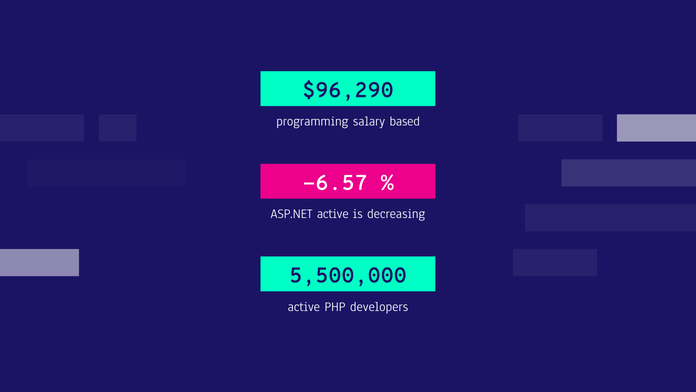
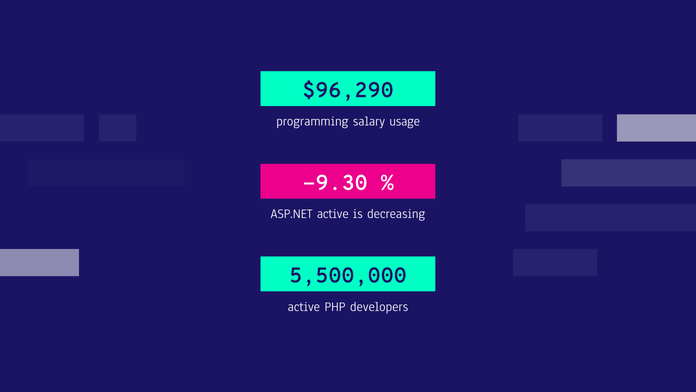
based: based -> usage (405, 121)
-6.57: -6.57 -> -9.30 (335, 183)
